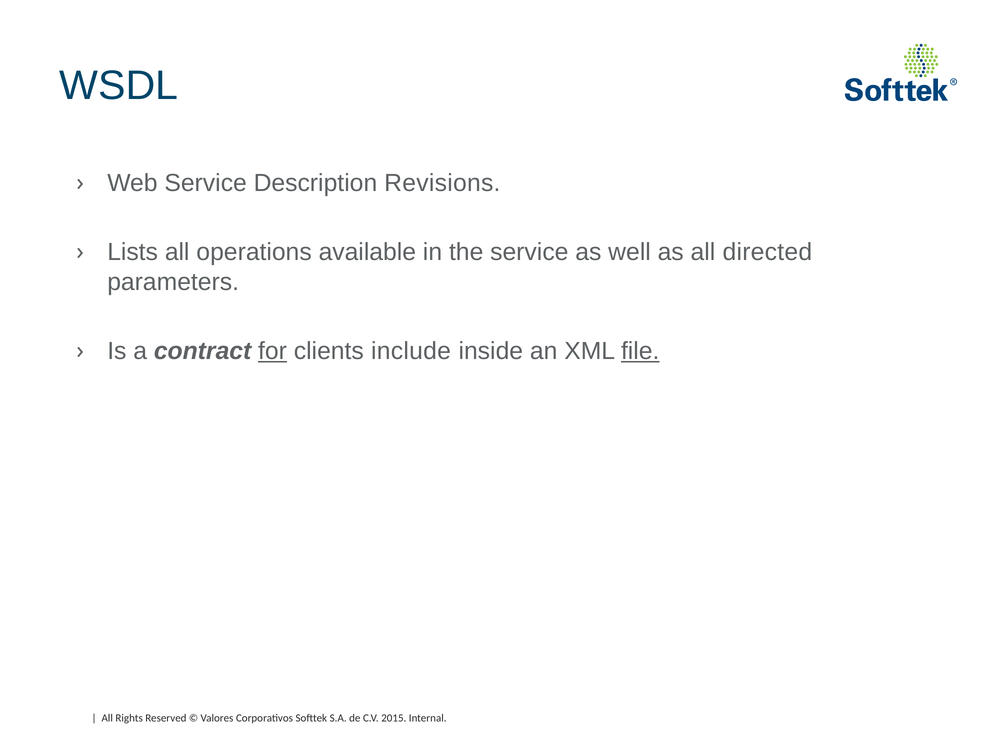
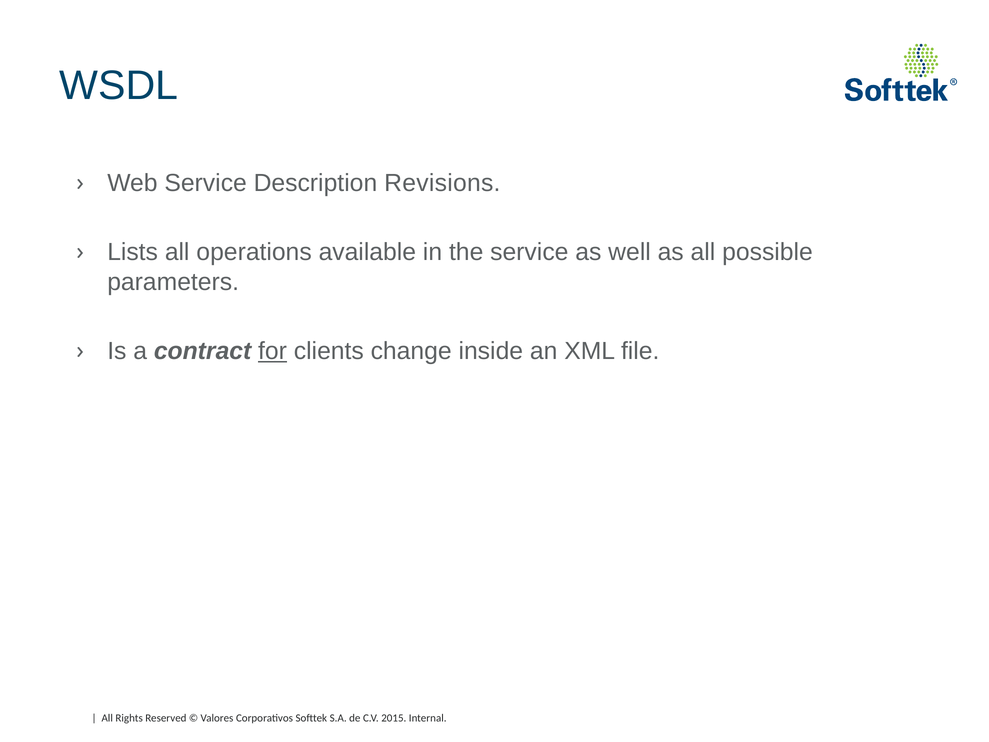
directed: directed -> possible (767, 252)
include: include -> change (411, 351)
file underline: present -> none (640, 351)
